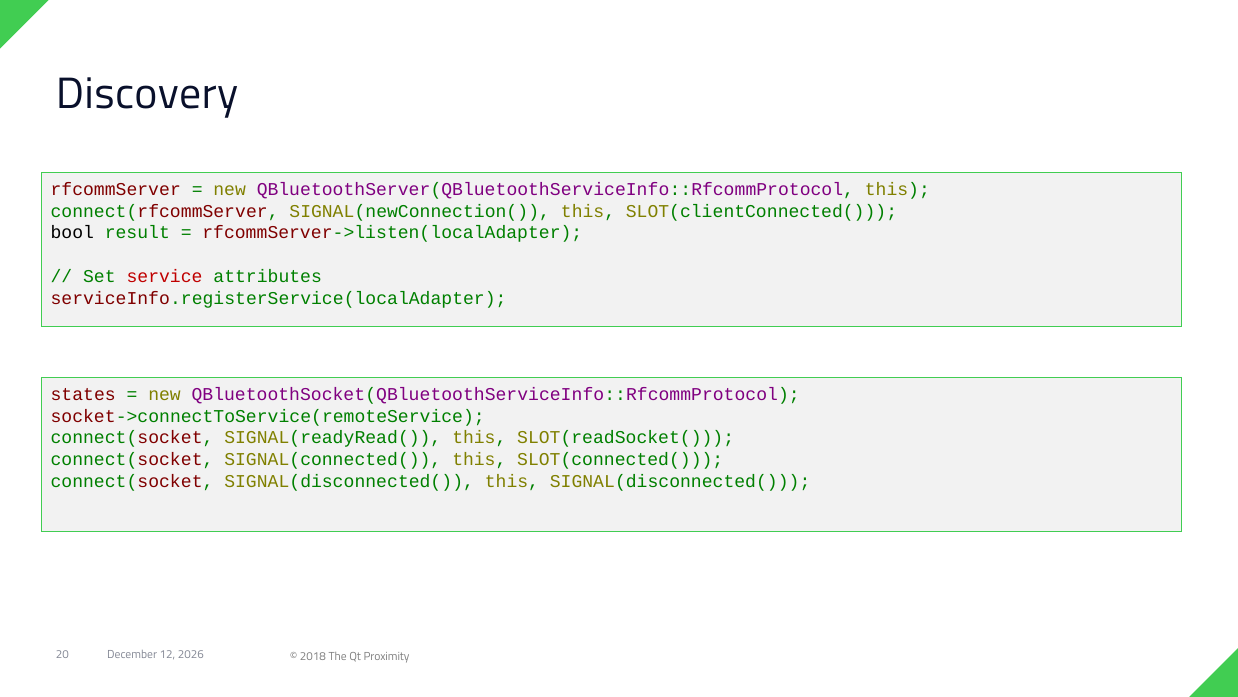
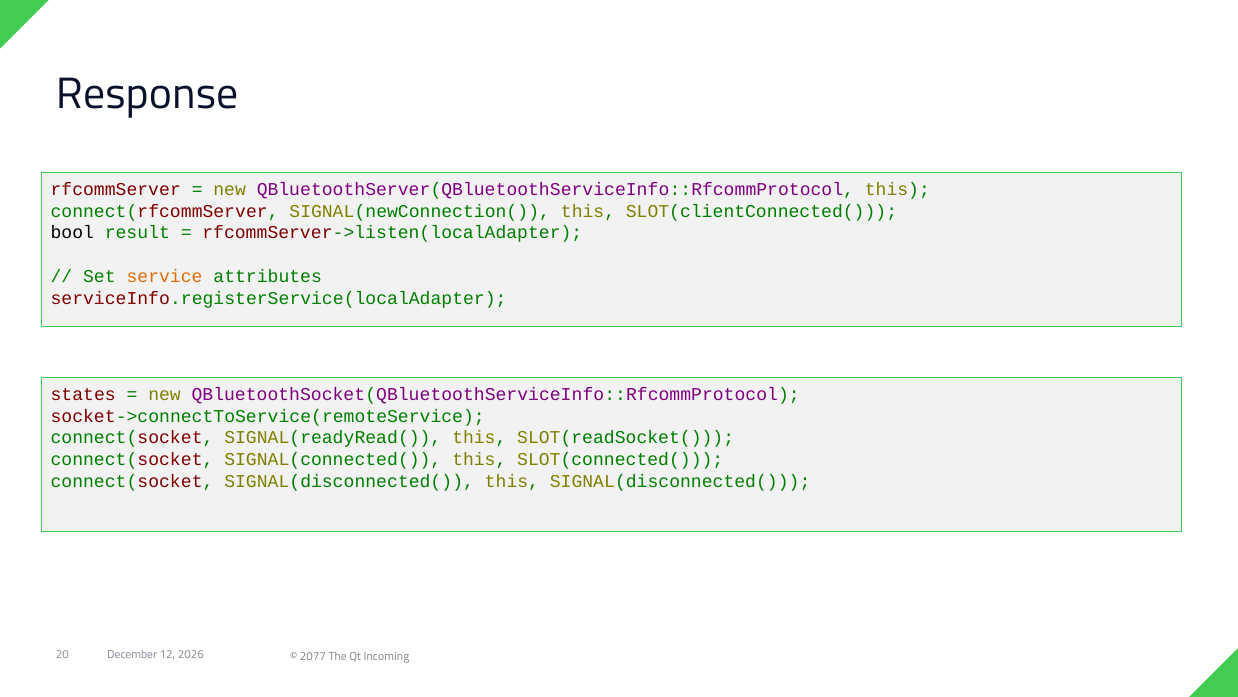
Discovery: Discovery -> Response (147, 94)
service colour: red -> orange (165, 276)
2018: 2018 -> 2077 (313, 656)
Proximity: Proximity -> Incoming (386, 656)
